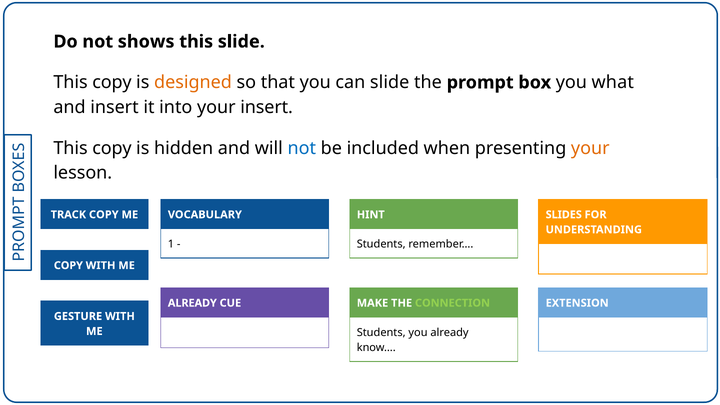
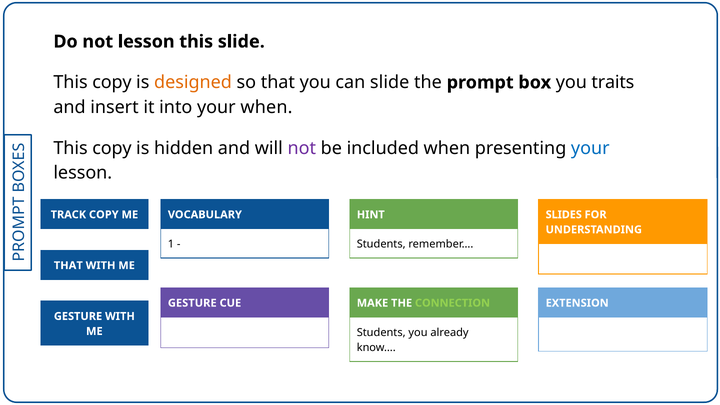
not shows: shows -> lesson (146, 42)
what: what -> traits (613, 82)
your insert: insert -> when (266, 107)
not colour: blue -> purple (302, 148)
your colour: orange -> blue (590, 148)
COPY: COPY -> THAT (68, 265)
ALREADY: ALREADY -> GESTURE (192, 303)
